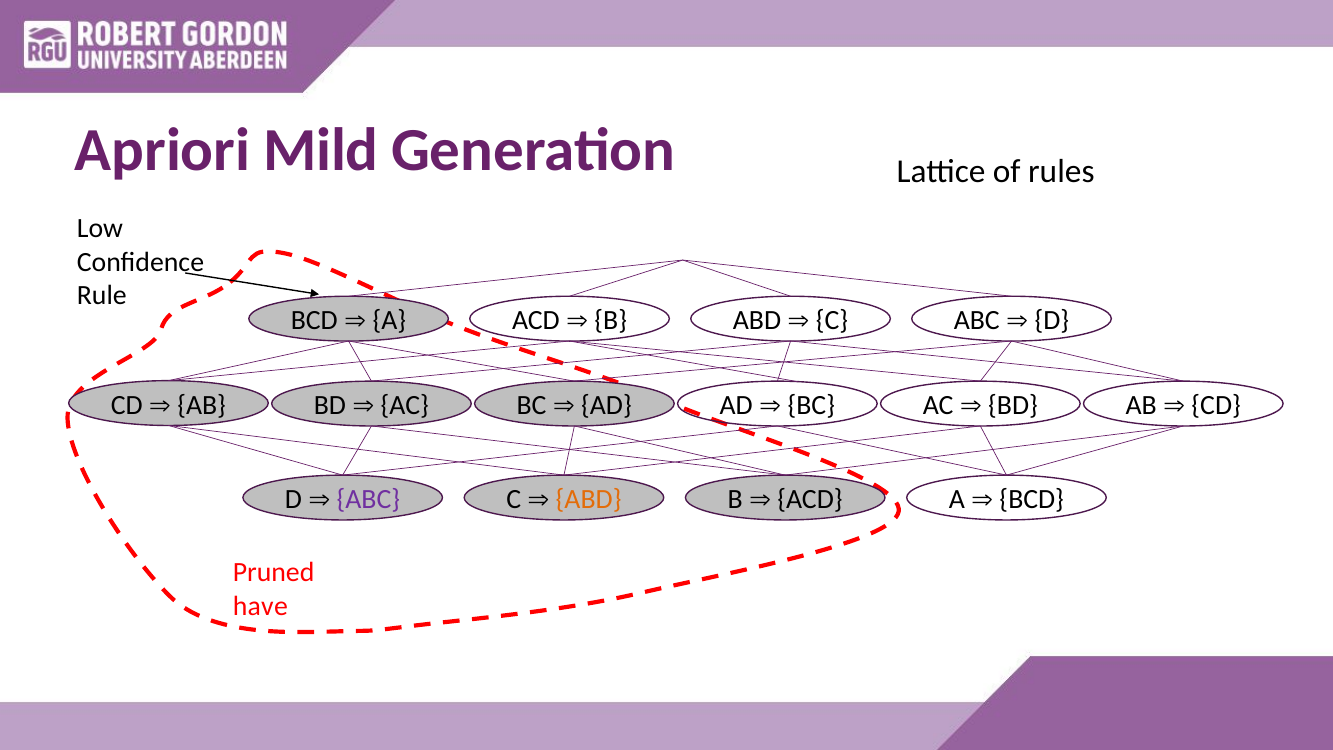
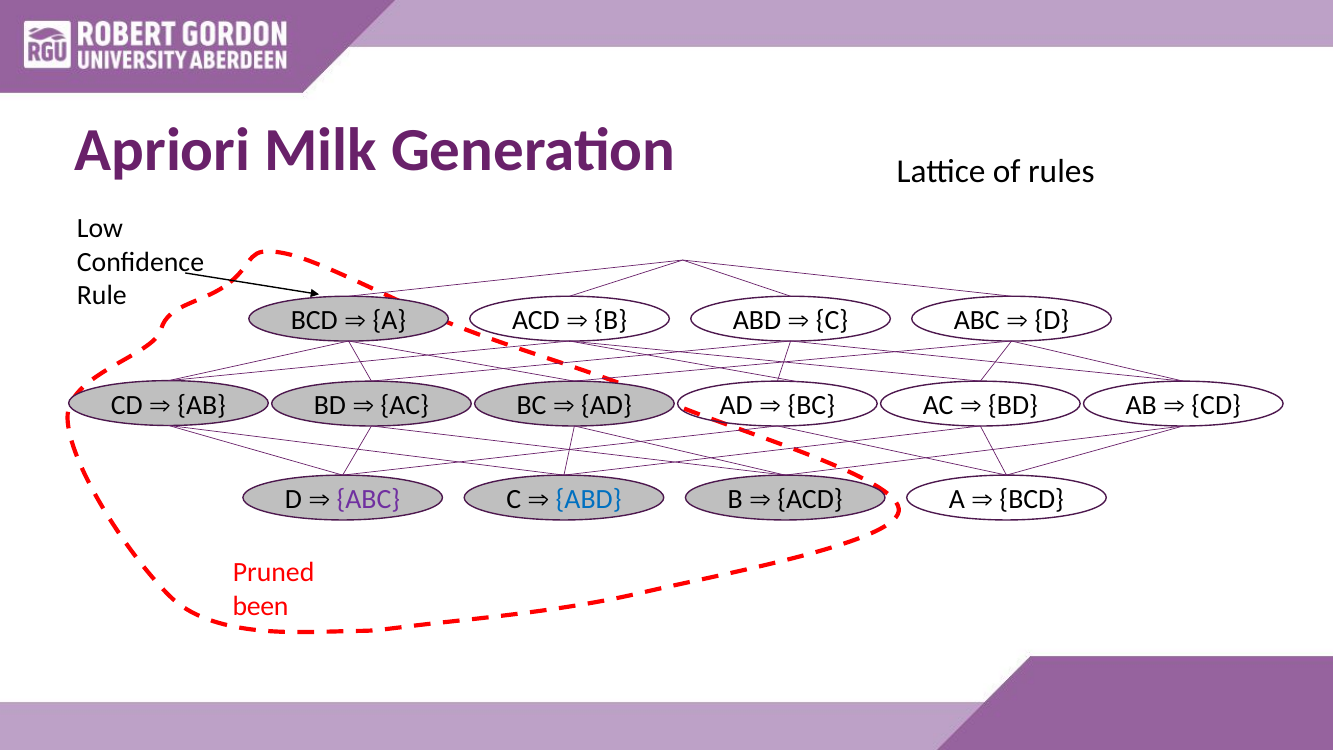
Mild: Mild -> Milk (321, 150)
ABD colour: orange -> blue (589, 499)
have: have -> been (261, 606)
